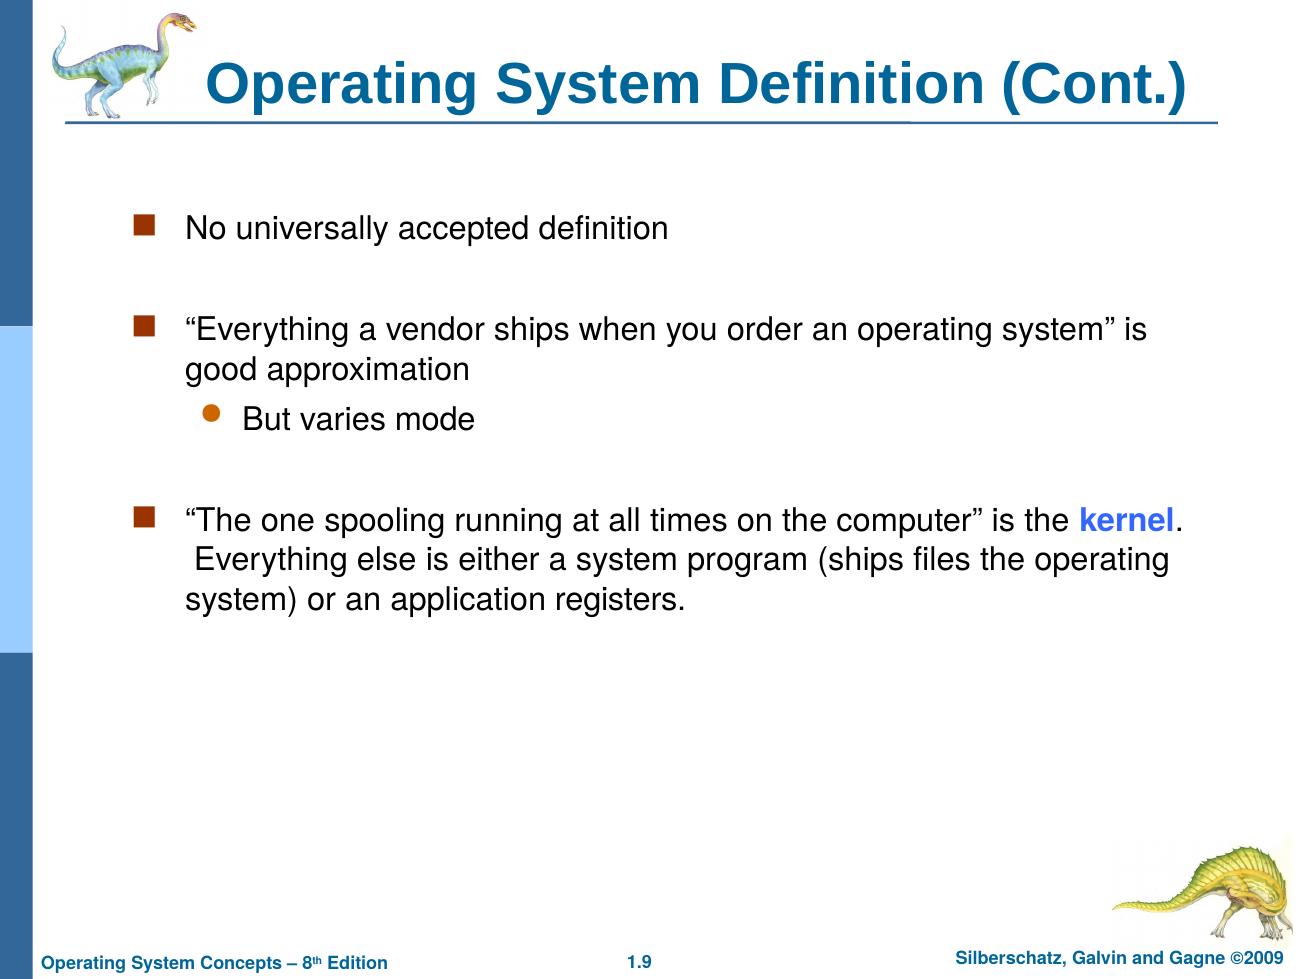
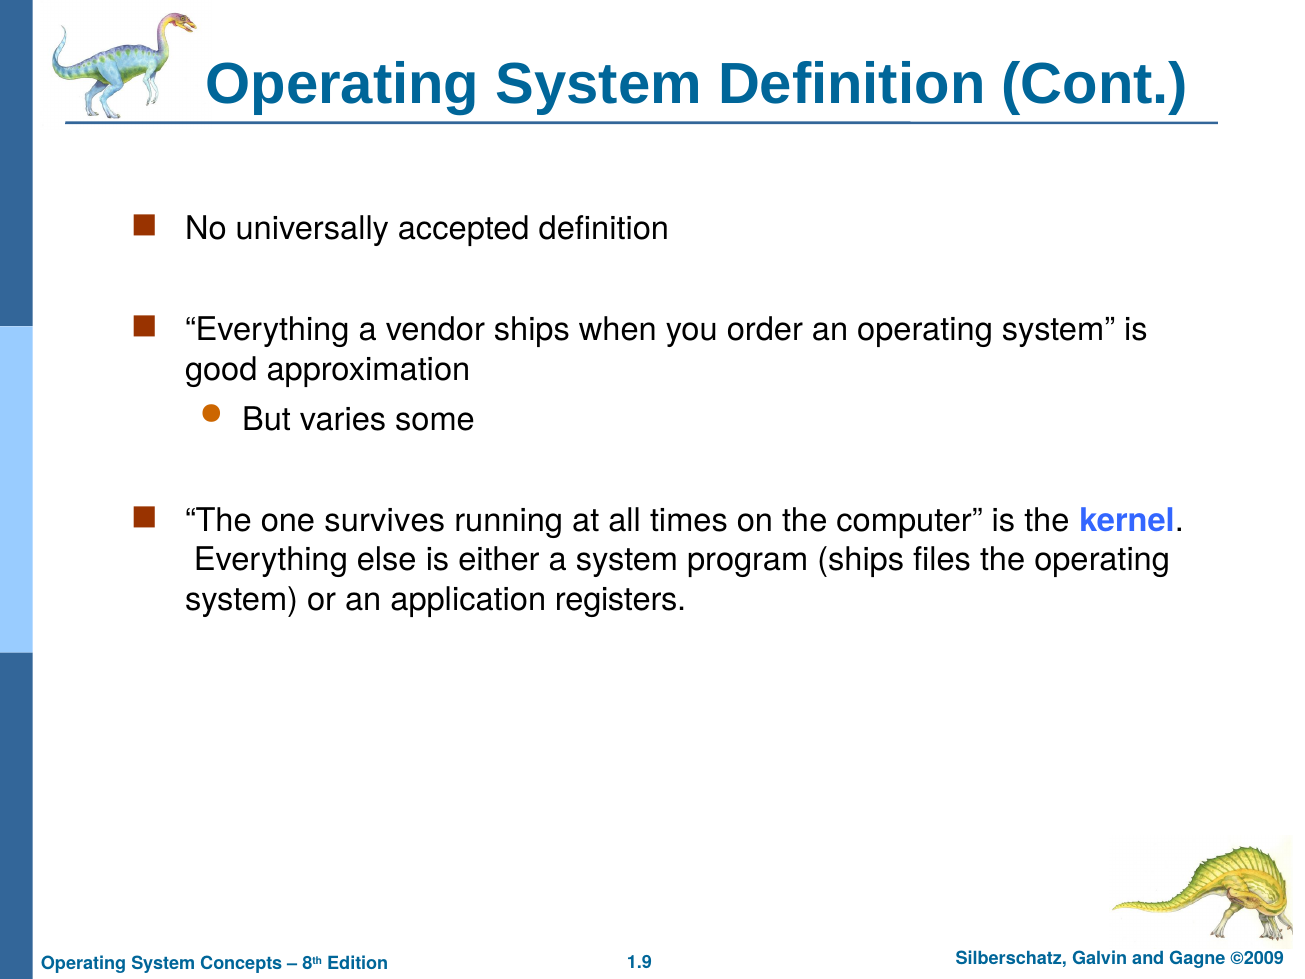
mode: mode -> some (435, 420)
spooling: spooling -> survives (385, 521)
